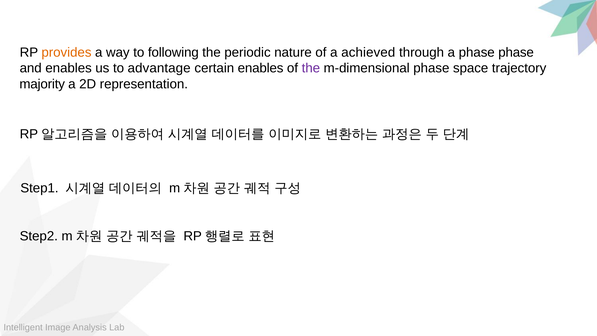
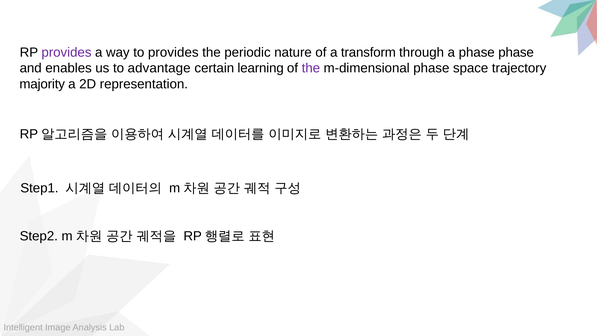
provides colour: orange -> purple (66, 52)
to following: following -> provides (173, 52)
achieved: achieved -> transform (368, 52)
certain enables: enables -> learning (261, 68)
